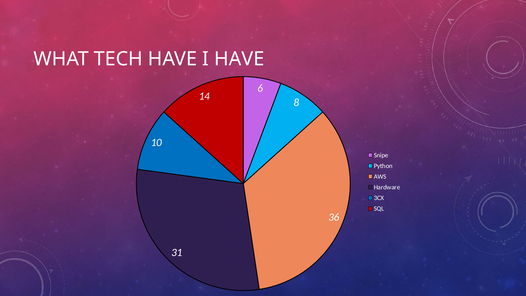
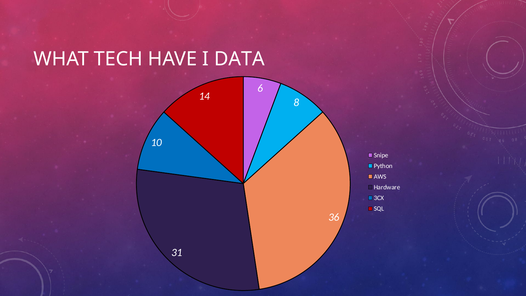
I HAVE: HAVE -> DATA (239, 59)
